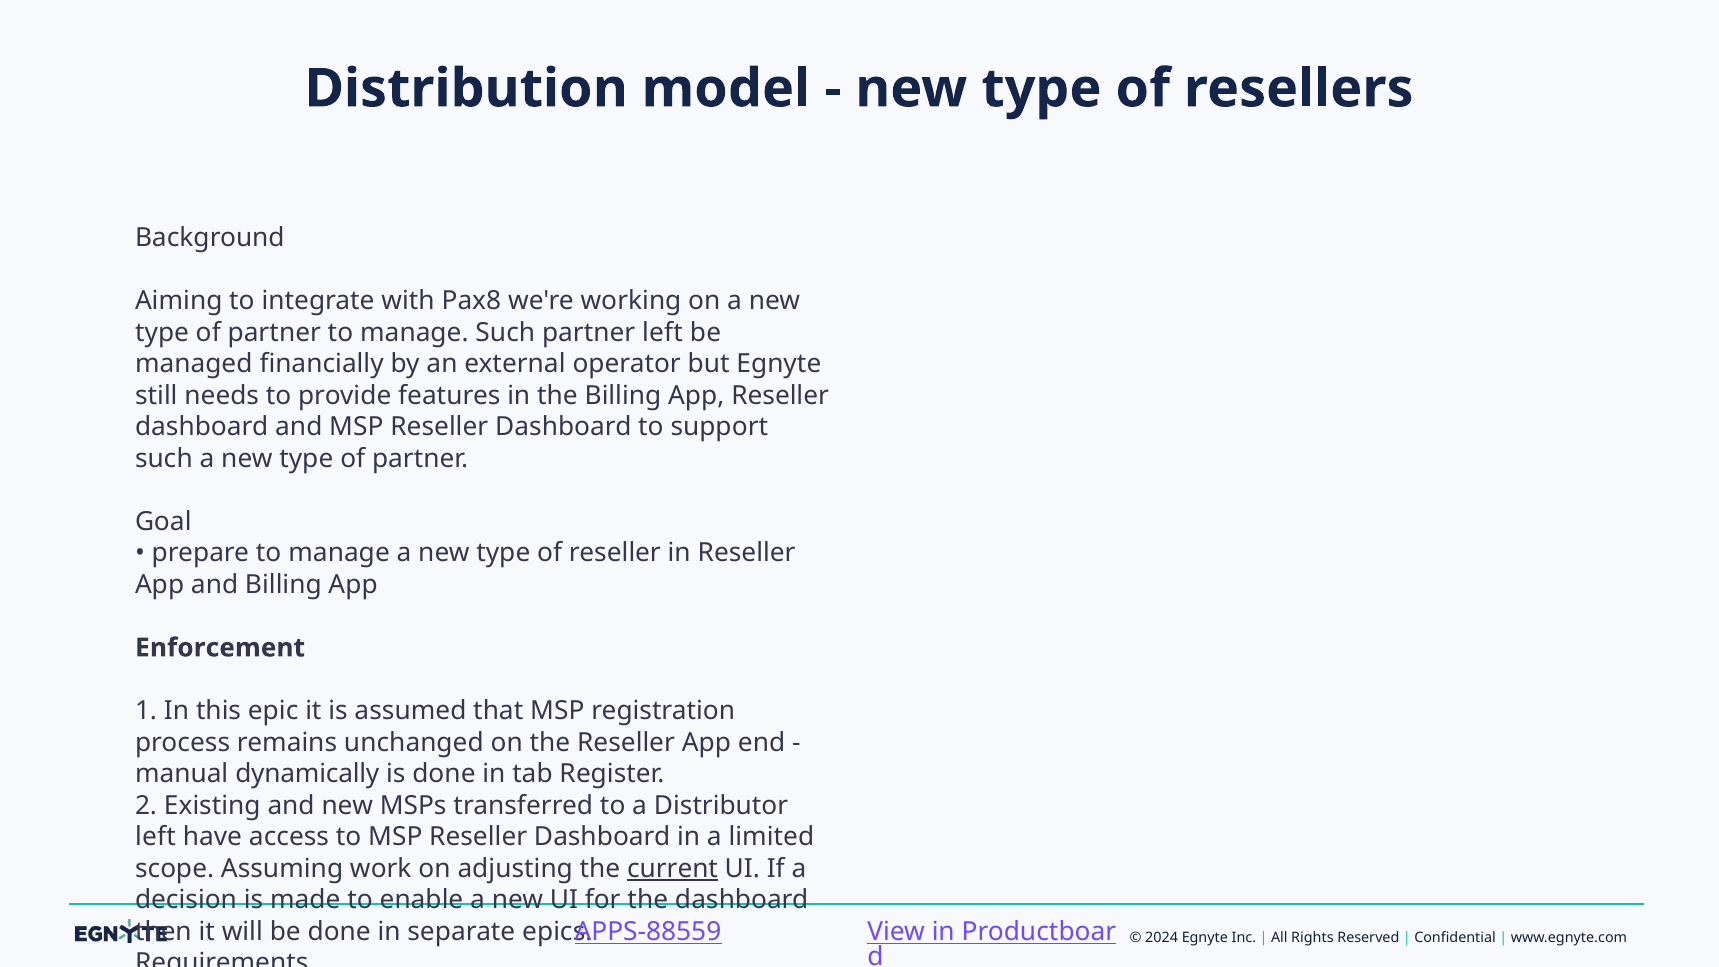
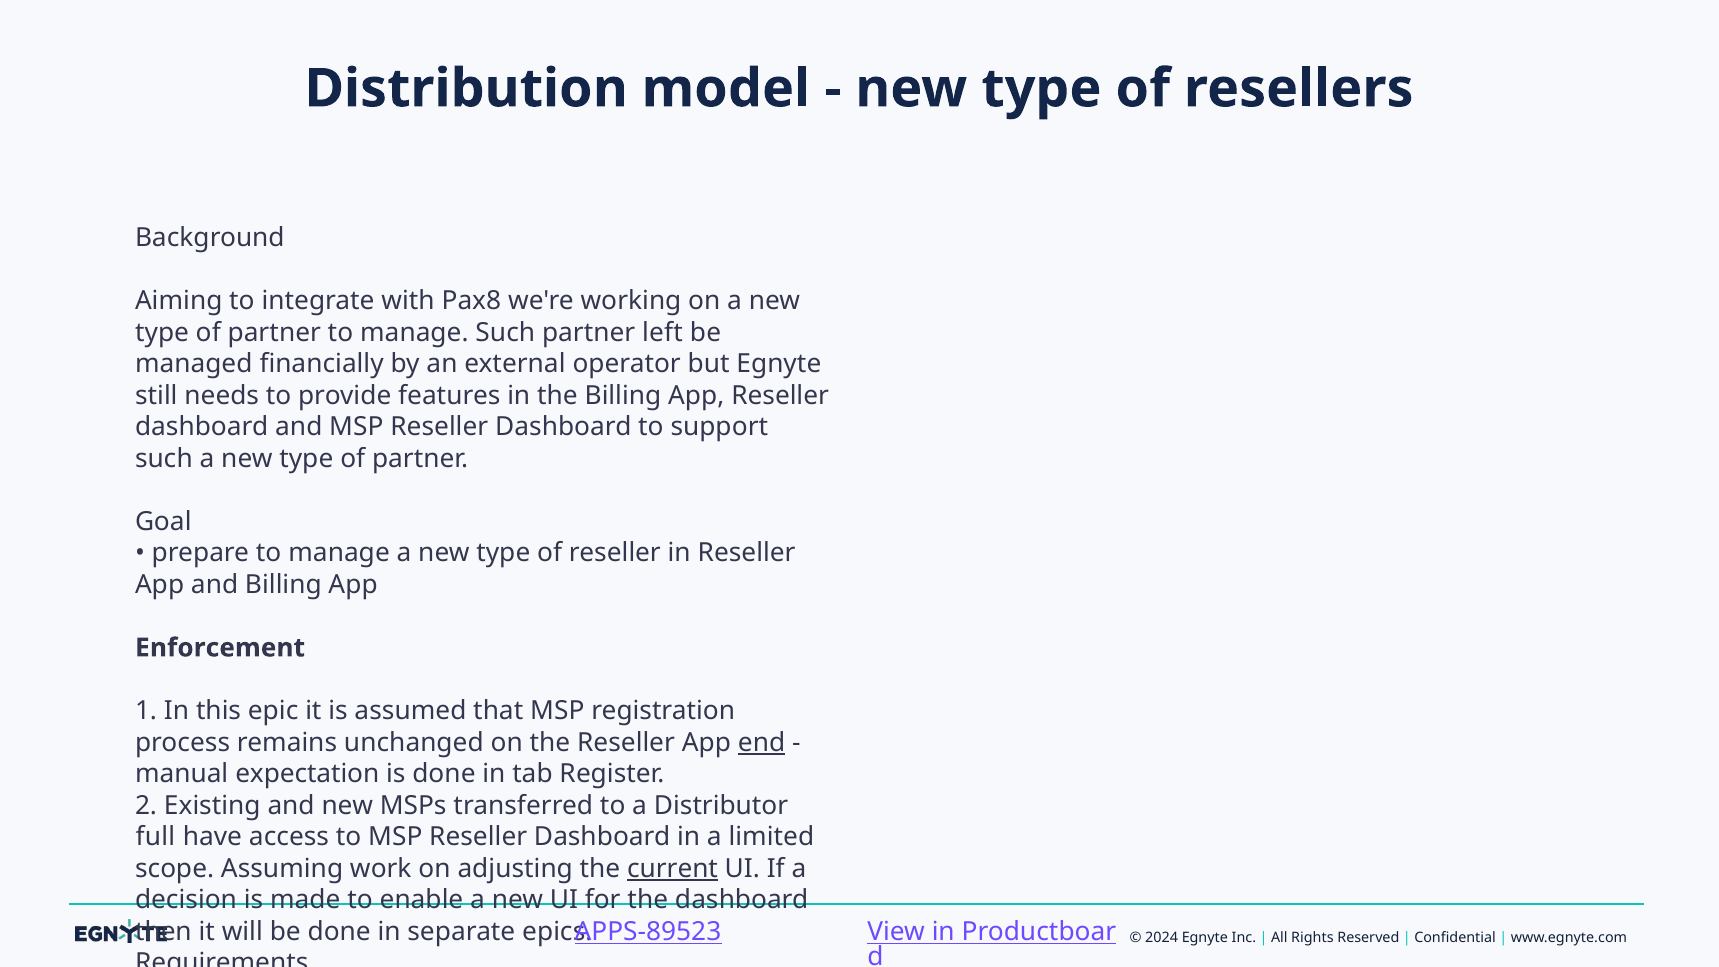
end underline: none -> present (762, 742)
dynamically: dynamically -> expectation (307, 774)
left: left -> full (155, 837)
APPS-88559: APPS-88559 -> APPS-89523 (648, 931)
